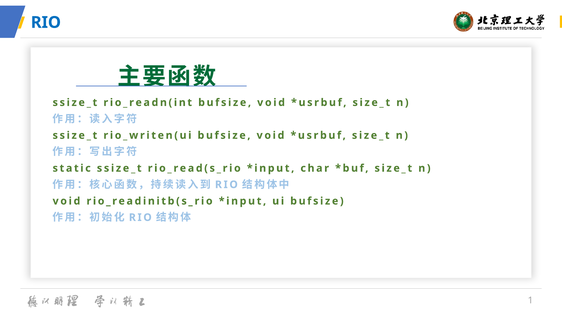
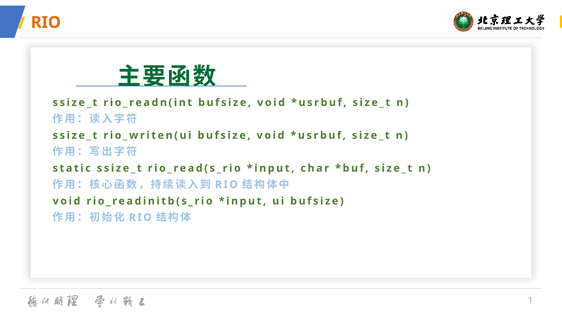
RIO colour: blue -> orange (46, 22)
